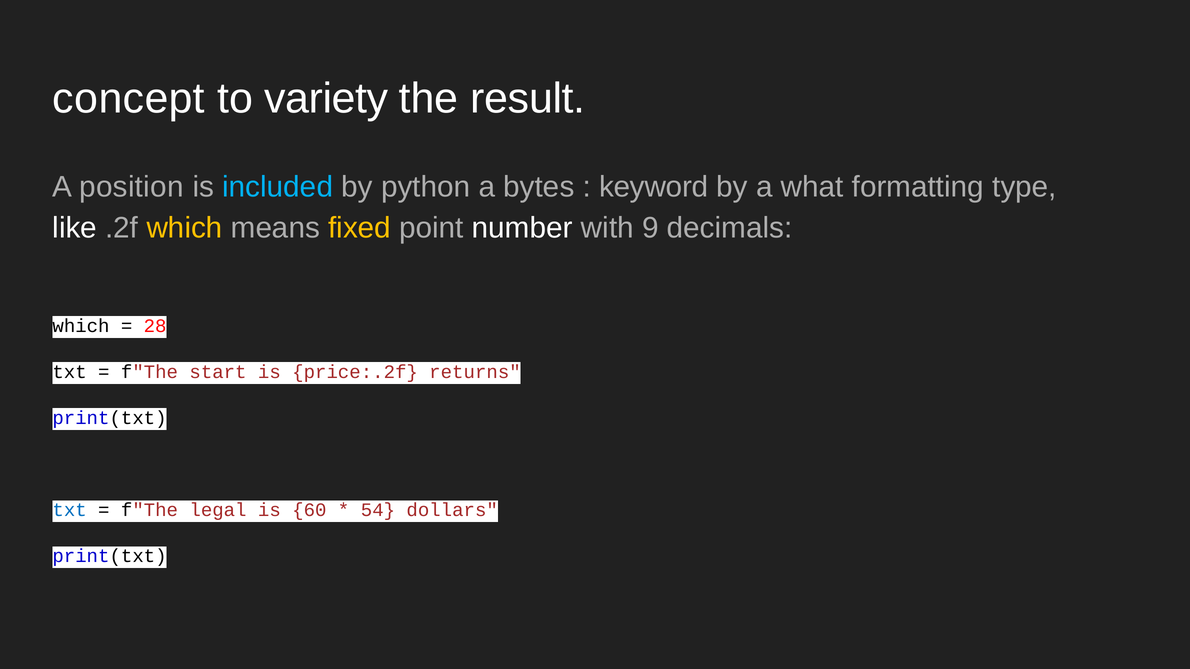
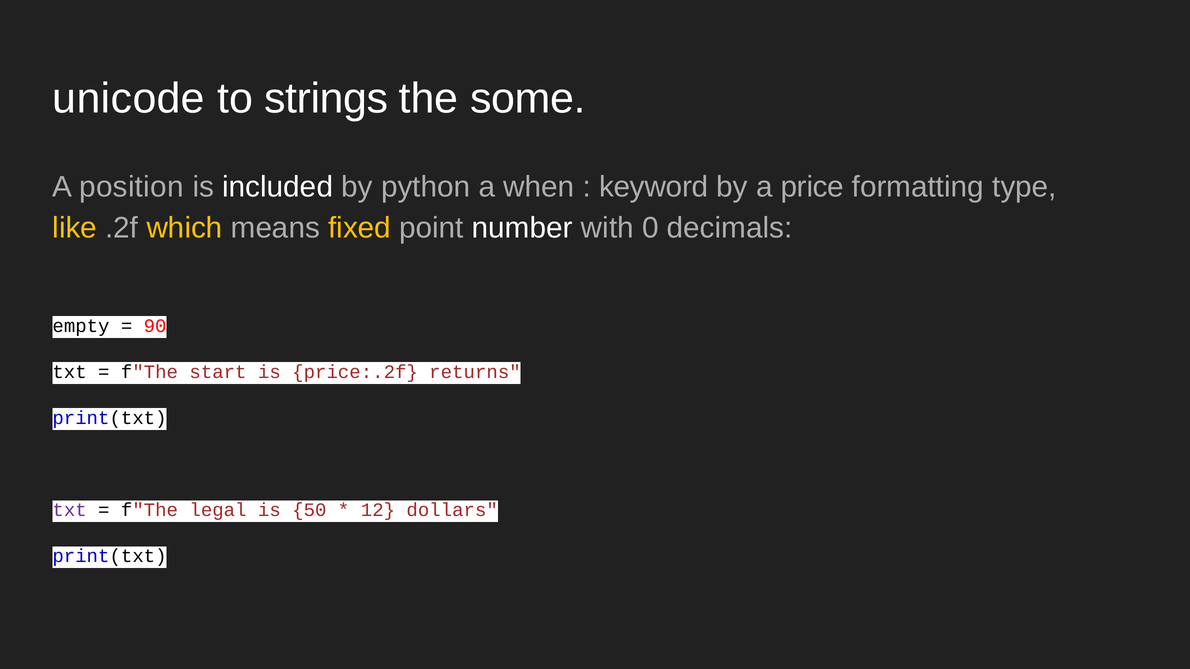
concept: concept -> unicode (129, 99)
variety: variety -> strings (326, 99)
result: result -> some (528, 99)
included colour: light blue -> white (278, 187)
bytes: bytes -> when (539, 187)
what: what -> price (812, 187)
like colour: white -> yellow (75, 228)
9: 9 -> 0 (650, 228)
which: which -> empty (81, 326)
28: 28 -> 90 (155, 326)
txt colour: blue -> purple (70, 510)
60: 60 -> 50 (309, 510)
54: 54 -> 12 (378, 510)
